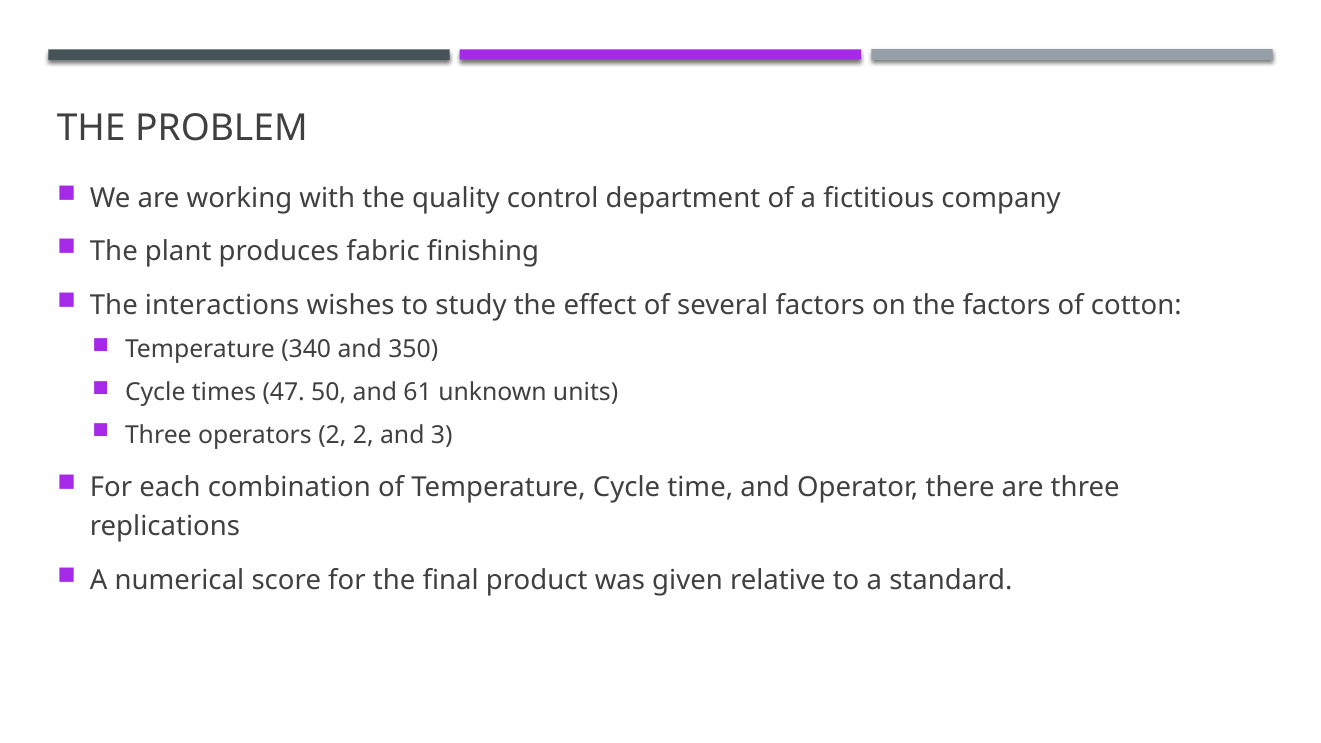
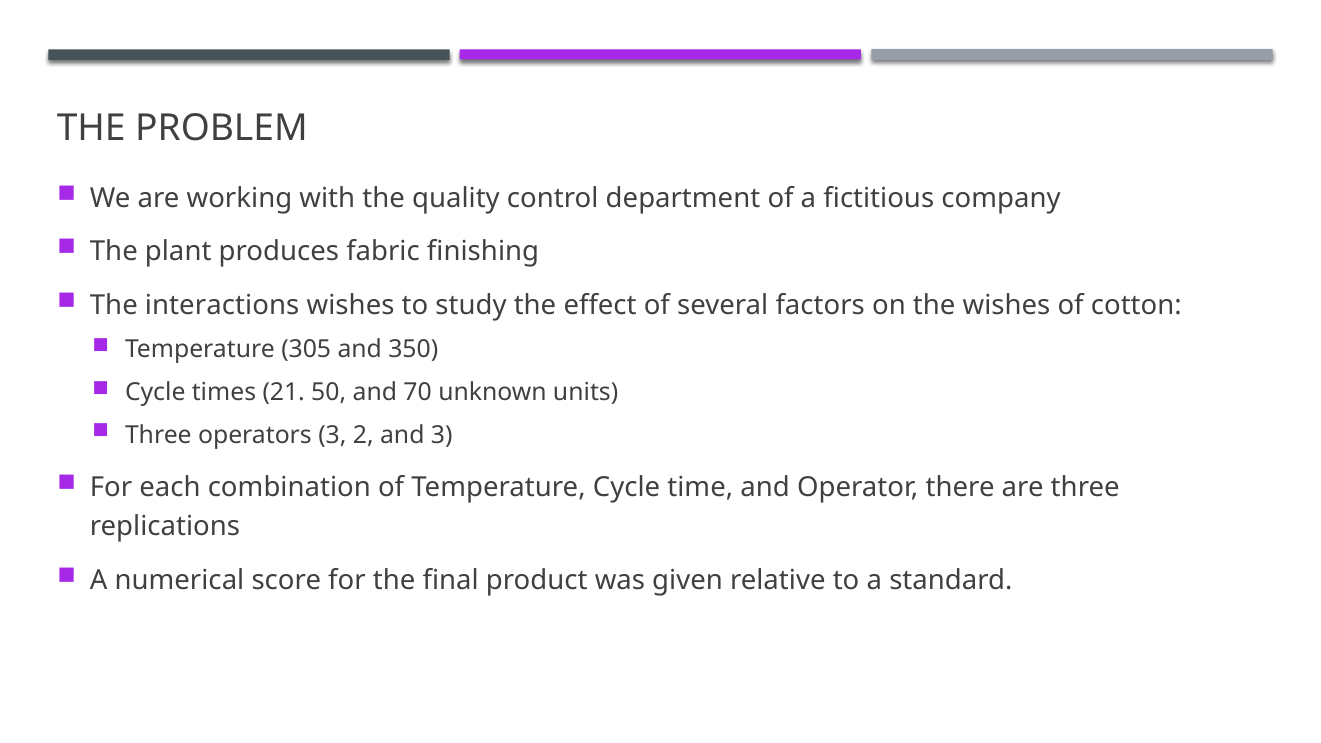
the factors: factors -> wishes (1006, 305)
340: 340 -> 305 (306, 349)
47: 47 -> 21 (284, 392)
61: 61 -> 70 (418, 392)
operators 2: 2 -> 3 (332, 435)
